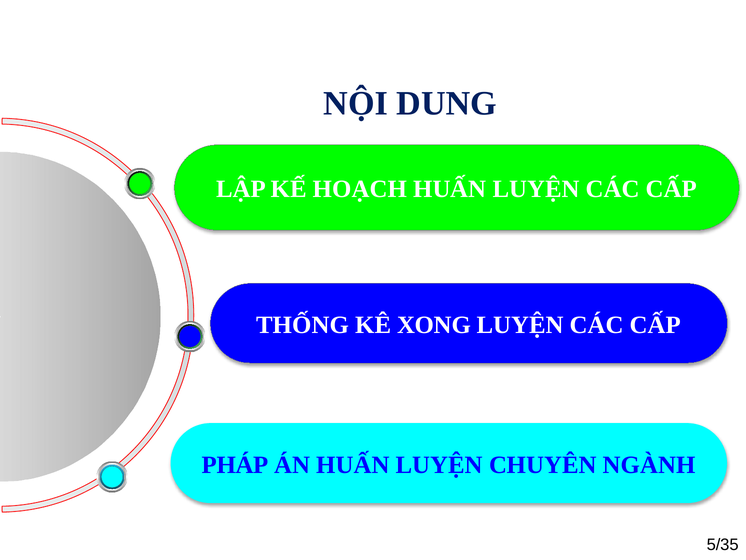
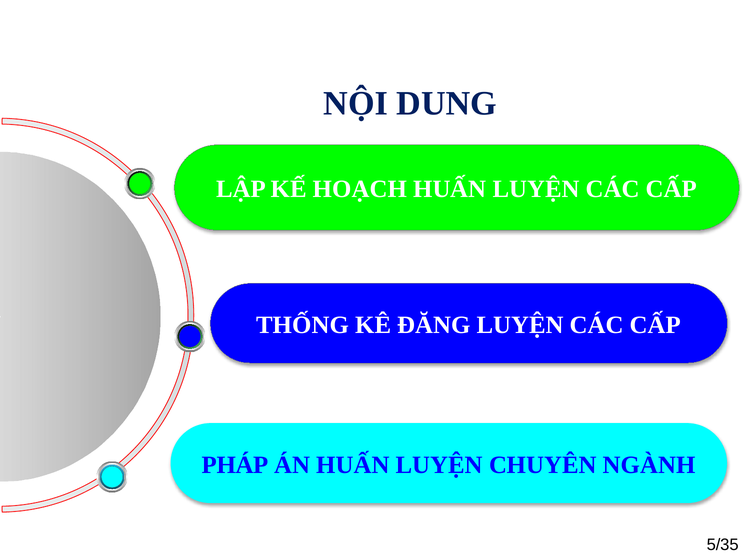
XONG: XONG -> ĐĂNG (434, 325)
